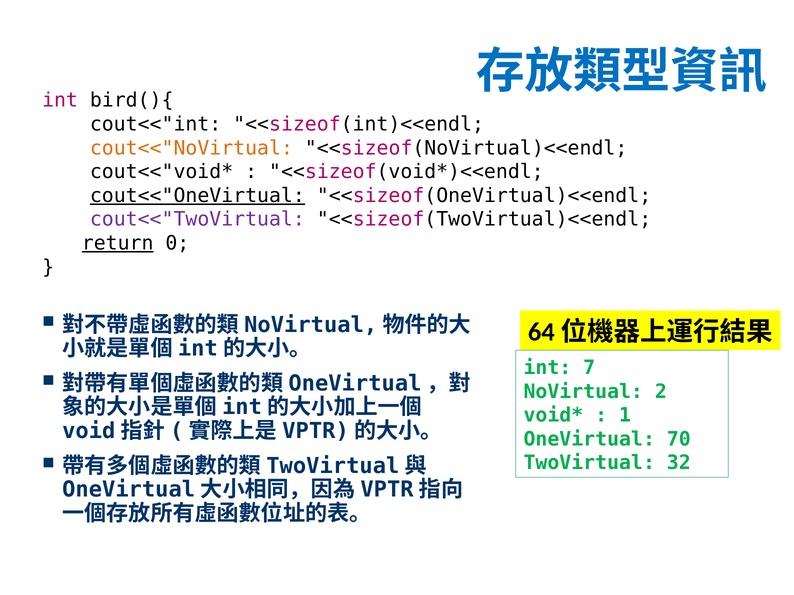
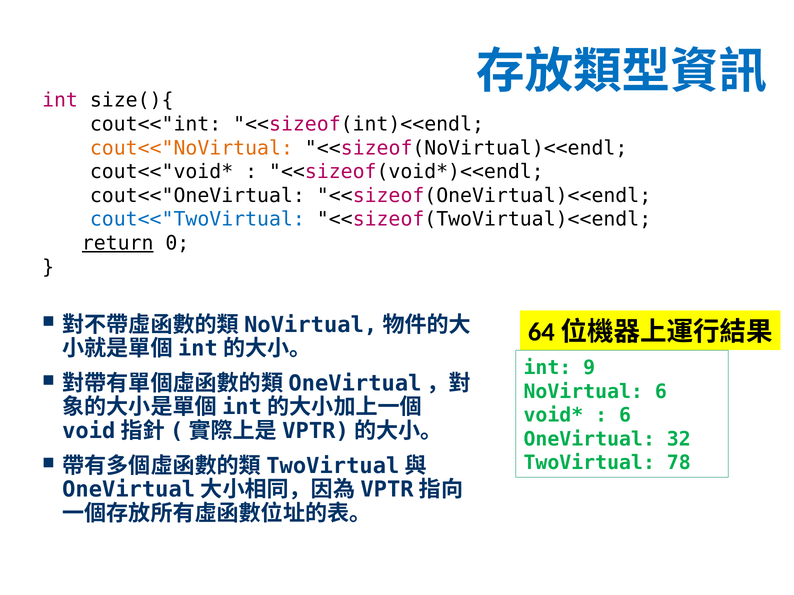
bird(){: bird(){ -> size(){ (132, 101)
cout<<"OneVirtual underline: present -> none (197, 196)
cout<<"TwoVirtual colour: purple -> blue (197, 220)
7: 7 -> 9 (589, 368)
NoVirtual 2: 2 -> 6 (661, 392)
1: 1 -> 6 (625, 416)
70: 70 -> 32 (679, 439)
32: 32 -> 78 (679, 463)
